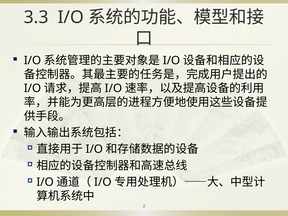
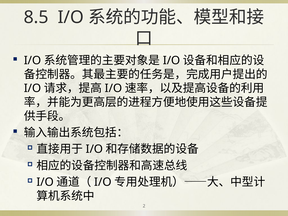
3.3: 3.3 -> 8.5 (36, 17)
